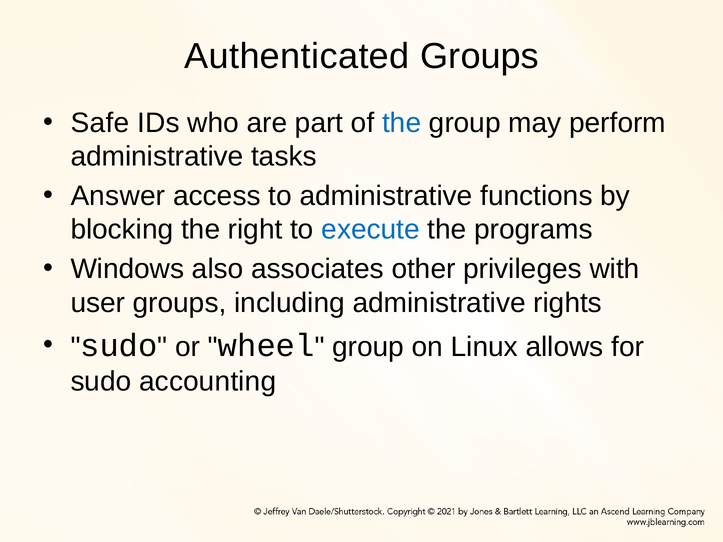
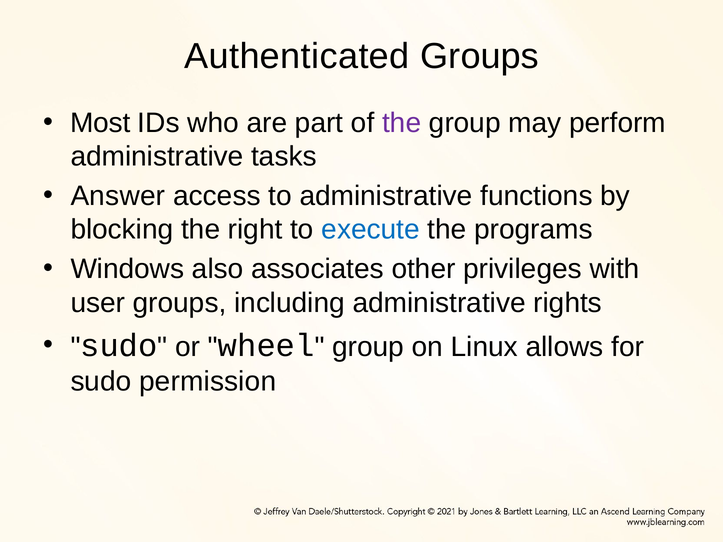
Safe: Safe -> Most (100, 123)
the colour: blue -> purple (402, 123)
accounting: accounting -> permission (208, 382)
